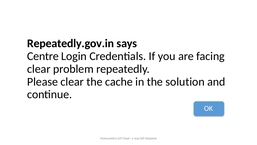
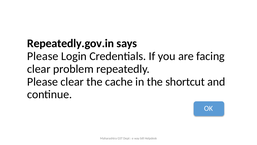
Centre: Centre -> Please (43, 56)
solution: solution -> shortcut (185, 81)
